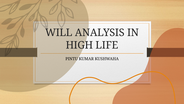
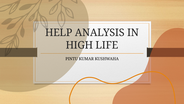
WILL: WILL -> HELP (59, 33)
